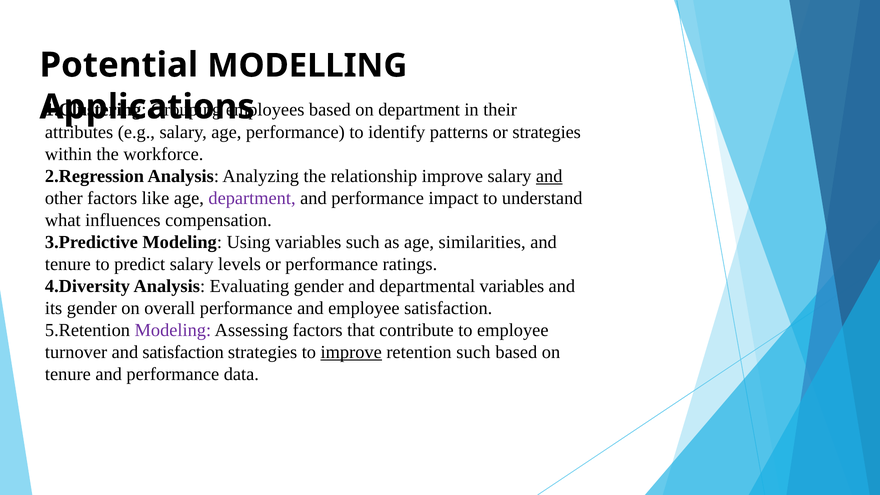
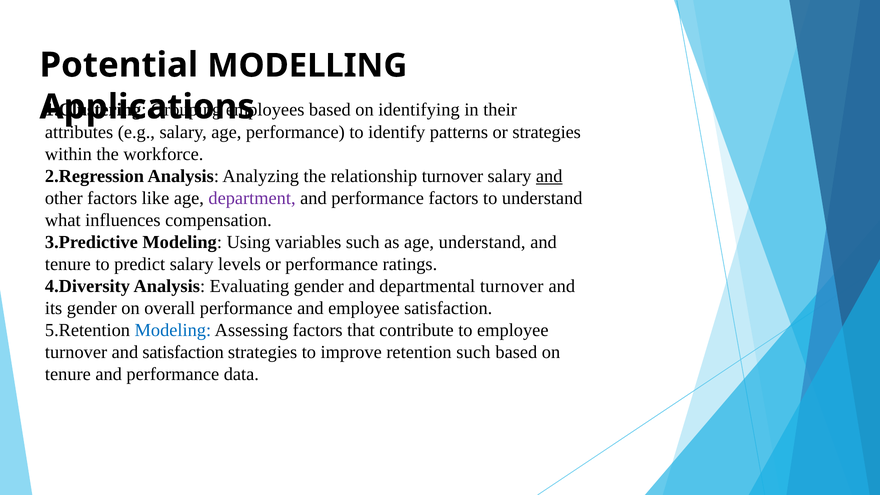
on department: department -> identifying (419, 110)
relationship improve: improve -> turnover (452, 176)
performance impact: impact -> factors (454, 198)
age similarities: similarities -> understand (482, 242)
departmental variables: variables -> turnover (512, 286)
Modeling colour: purple -> blue (173, 330)
improve underline: present -> none (351, 352)
